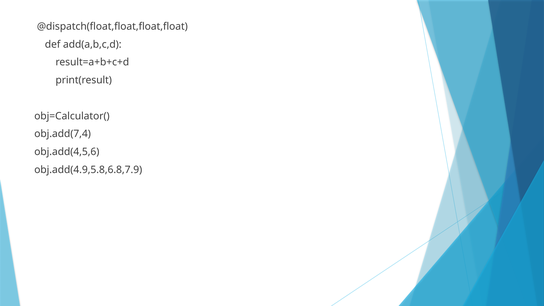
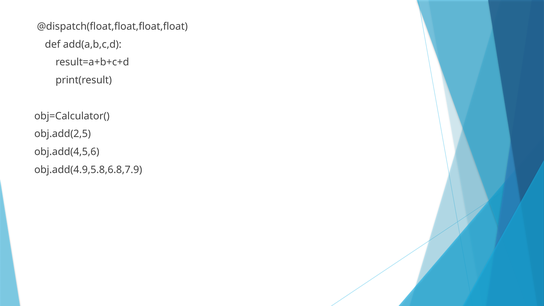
obj.add(7,4: obj.add(7,4 -> obj.add(2,5 (63, 134)
